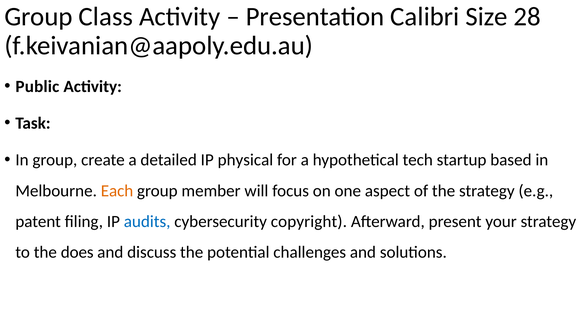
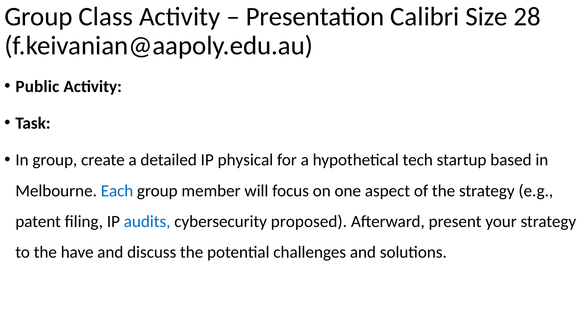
Each colour: orange -> blue (117, 191)
copyright: copyright -> proposed (309, 222)
does: does -> have (77, 253)
